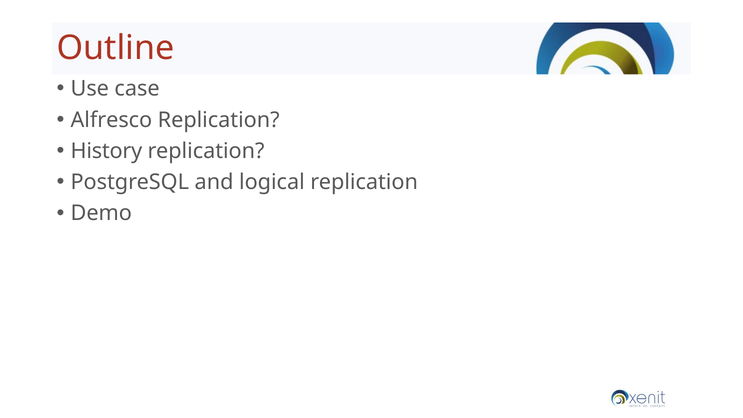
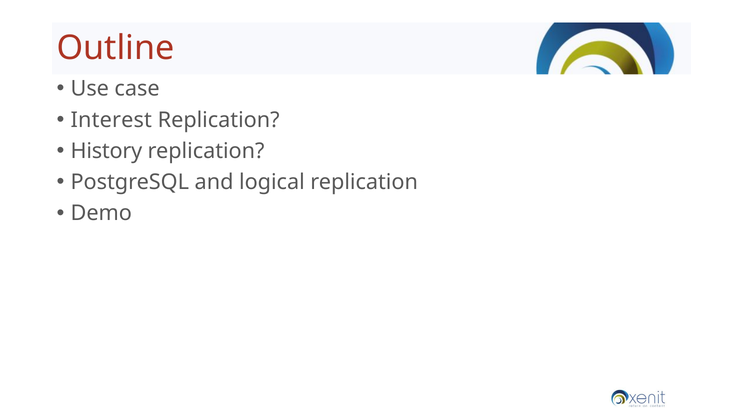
Alfresco: Alfresco -> Interest (111, 120)
